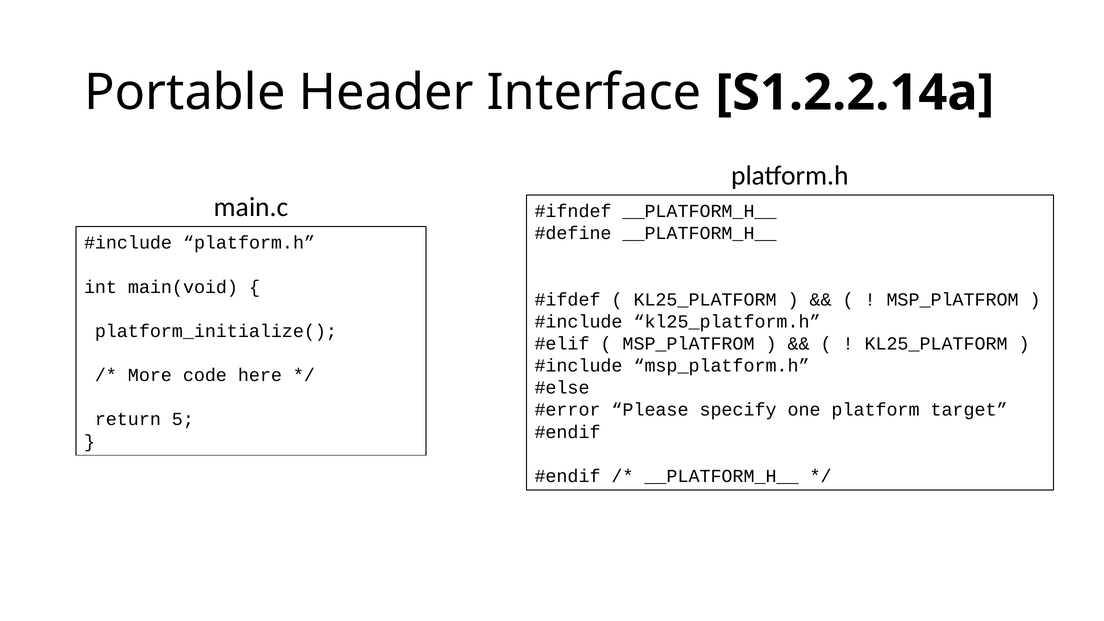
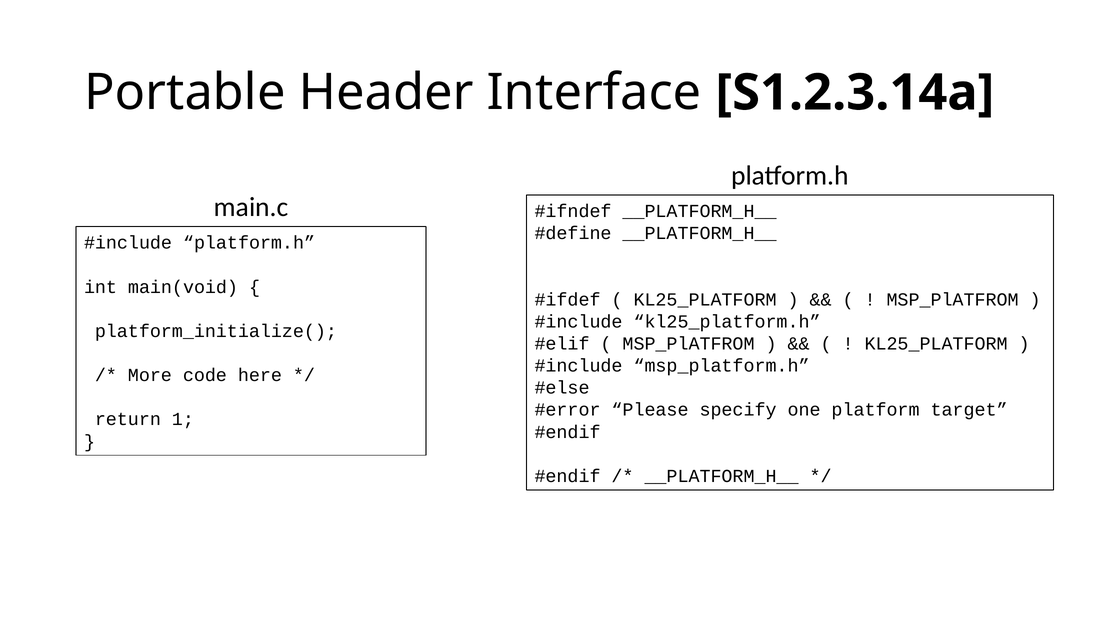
S1.2.2.14a: S1.2.2.14a -> S1.2.3.14a (855, 93)
5: 5 -> 1 (183, 419)
